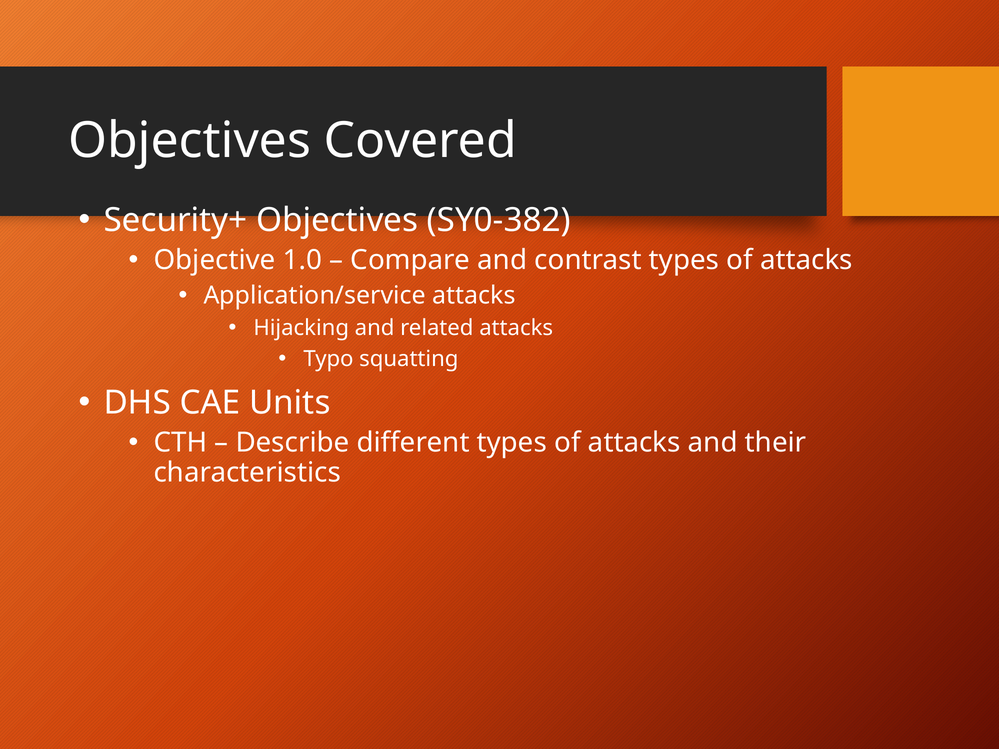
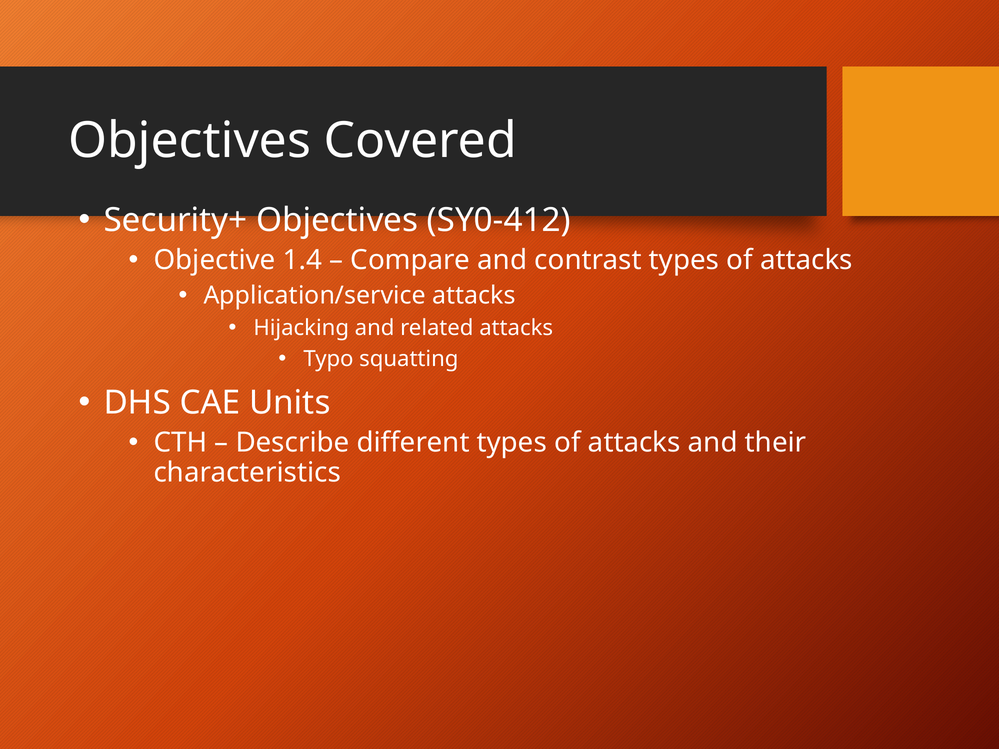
SY0-382: SY0-382 -> SY0-412 (499, 220)
1.0: 1.0 -> 1.4 (302, 260)
